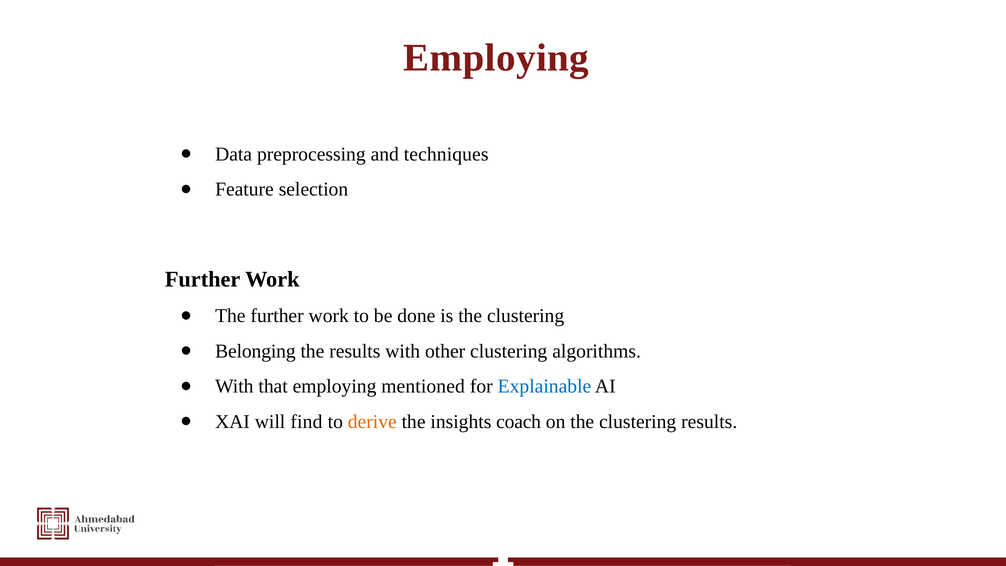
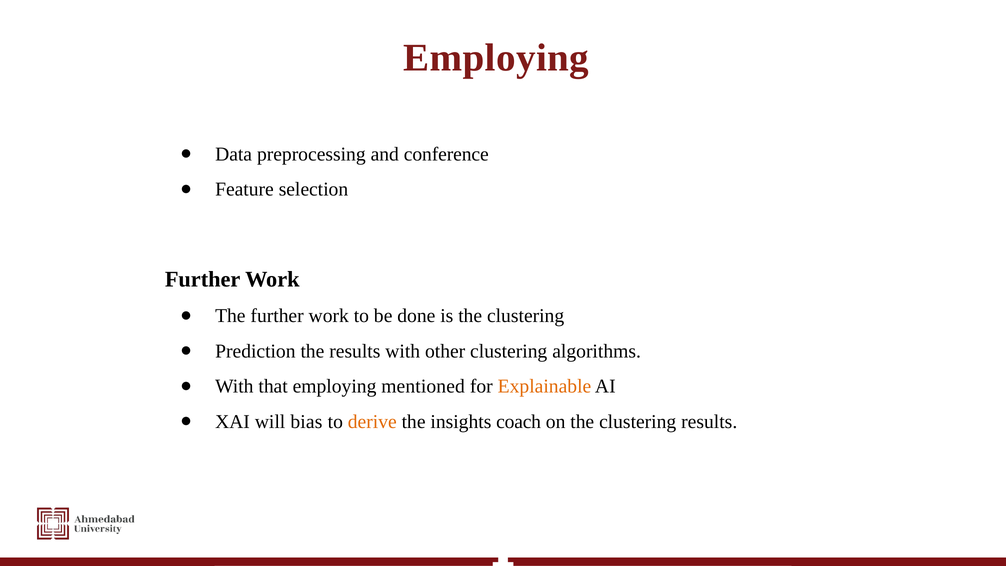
techniques: techniques -> conference (446, 154)
Belonging: Belonging -> Prediction (255, 351)
Explainable colour: blue -> orange (544, 386)
find: find -> bias (306, 422)
